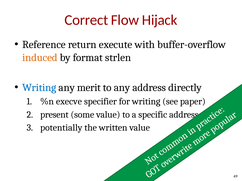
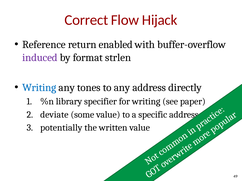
execute: execute -> enabled (116, 45)
induced colour: orange -> purple (40, 58)
merit: merit -> tones (89, 88)
execve: execve -> library (69, 102)
present: present -> deviate (54, 115)
